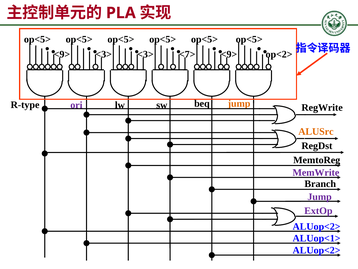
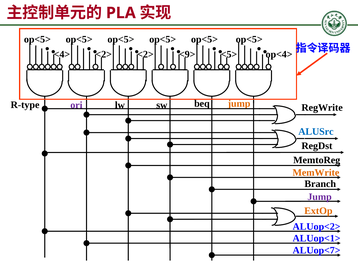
<9>: <9> -> <4> (62, 54)
<3>: <3> -> <2> (104, 54)
<3>: <3> -> <2> (145, 54)
<7>: <7> -> <9> (187, 54)
<9>: <9> -> <5> (229, 54)
op<2>: op<2> -> op<4> (279, 54)
ALUSrc colour: orange -> blue (316, 131)
MemWrite colour: purple -> orange (316, 172)
ExtOp colour: purple -> orange (318, 210)
ALUop<2>: ALUop<2> -> ALUop<7> (317, 250)
